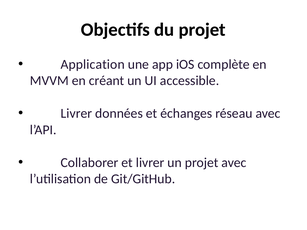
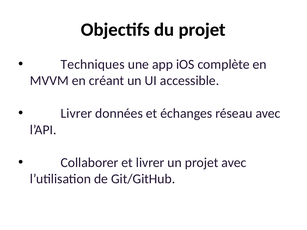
Application: Application -> Techniques (93, 64)
